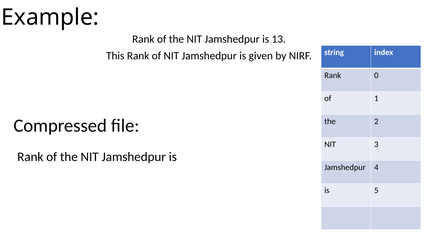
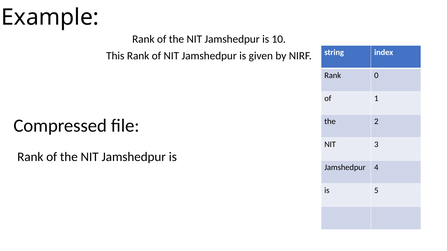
13: 13 -> 10 (279, 39)
